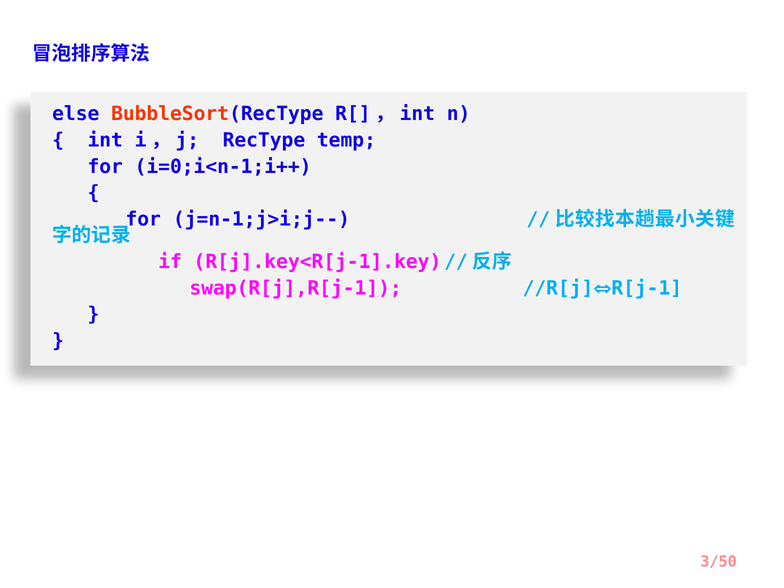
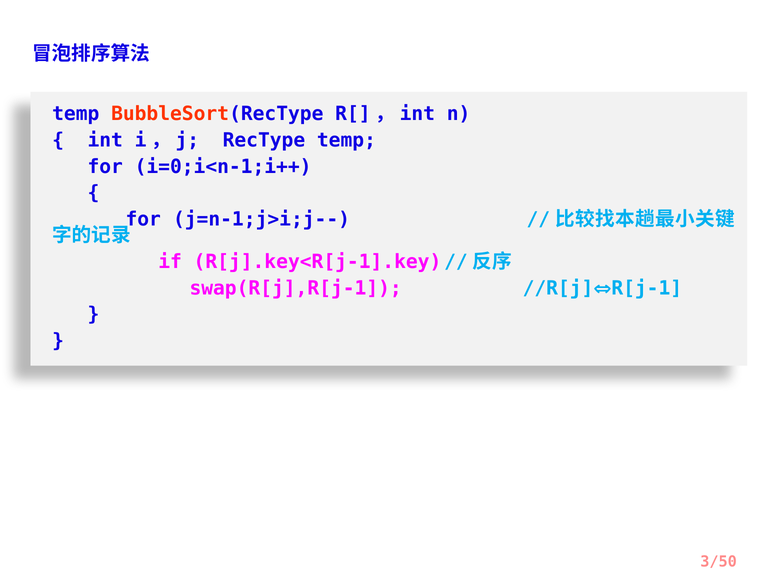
else: else -> temp (76, 114)
